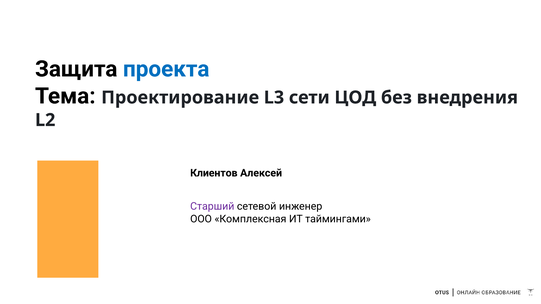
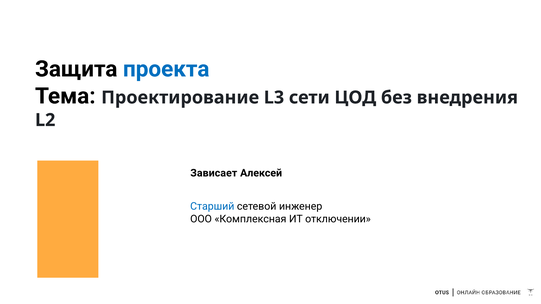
Клиентов: Клиентов -> Зависает (214, 173)
Старший colour: purple -> blue (212, 206)
таймингами: таймингами -> отключении (338, 219)
